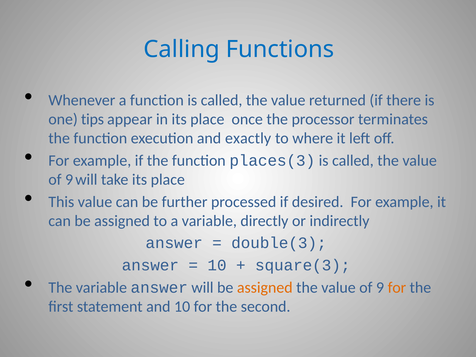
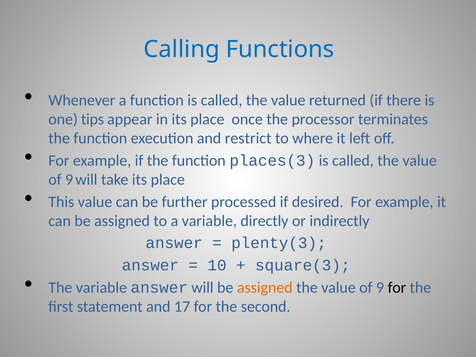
exactly: exactly -> restrict (248, 138)
double(3: double(3 -> plenty(3 (279, 243)
for colour: orange -> black (397, 287)
and 10: 10 -> 17 (182, 307)
